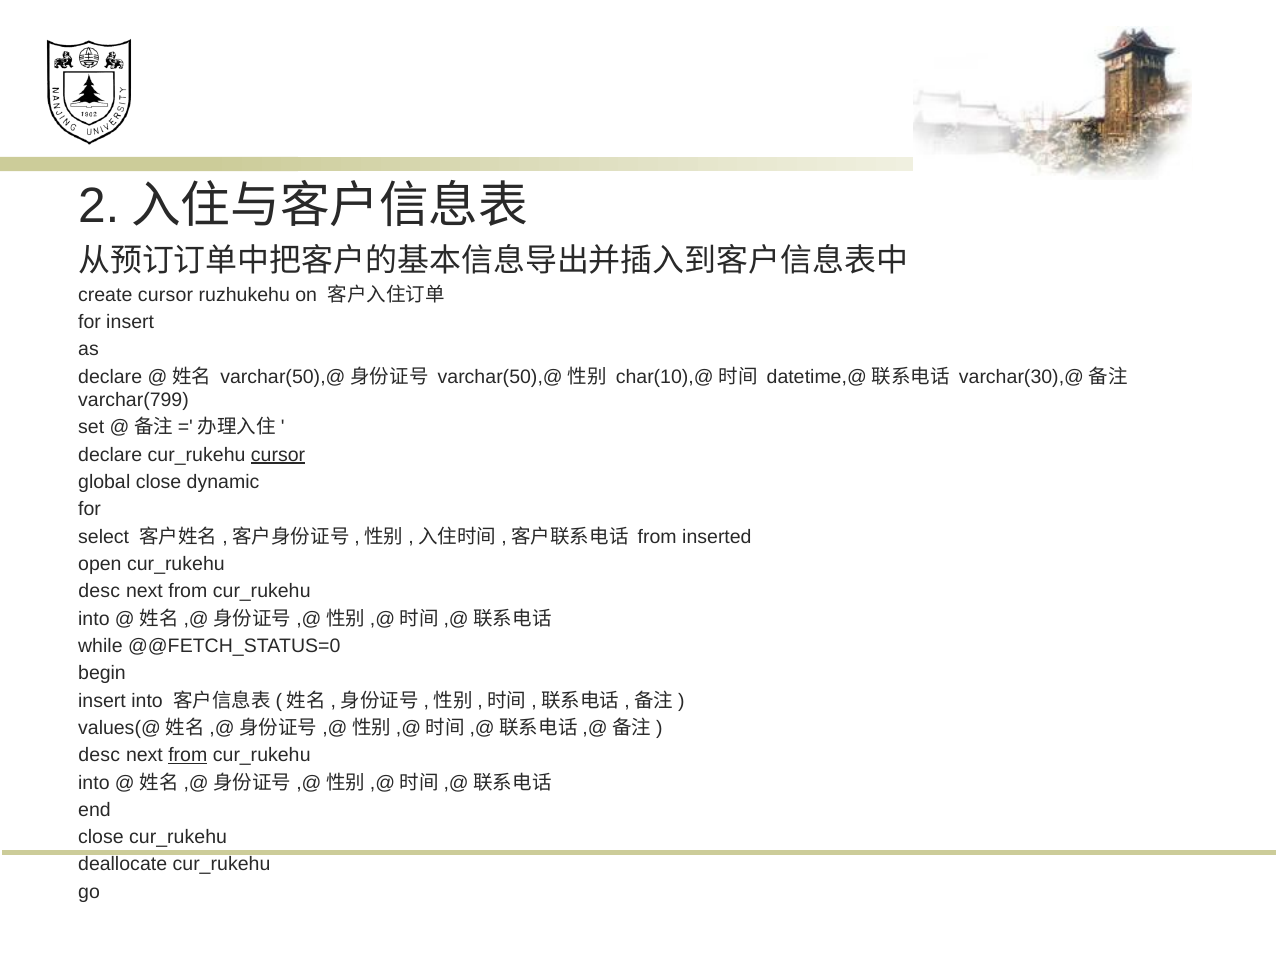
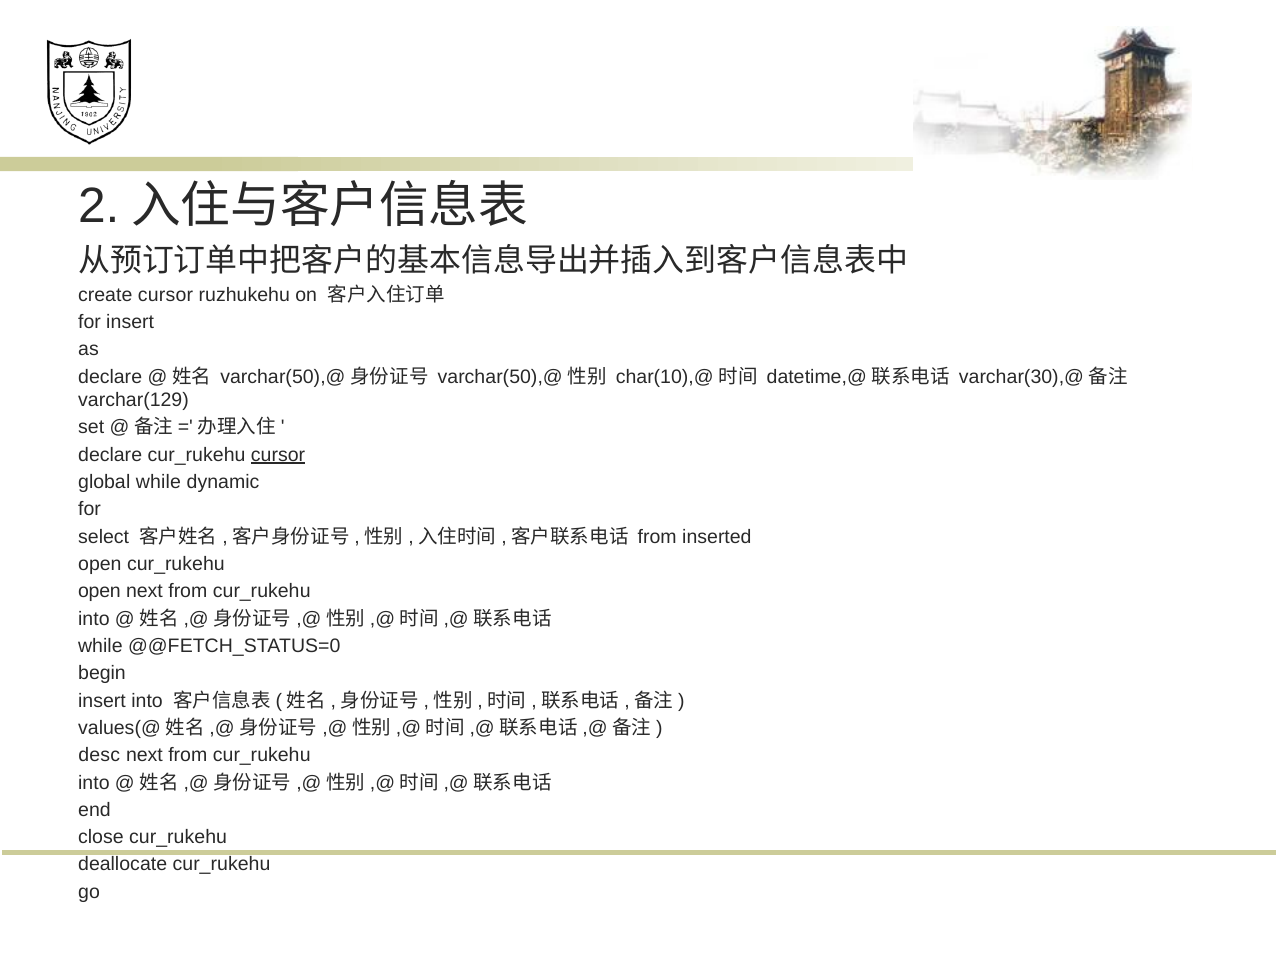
varchar(799: varchar(799 -> varchar(129 (133, 400)
global close: close -> while (158, 482)
desc: desc -> open (99, 592)
from underline: present -> none (188, 756)
